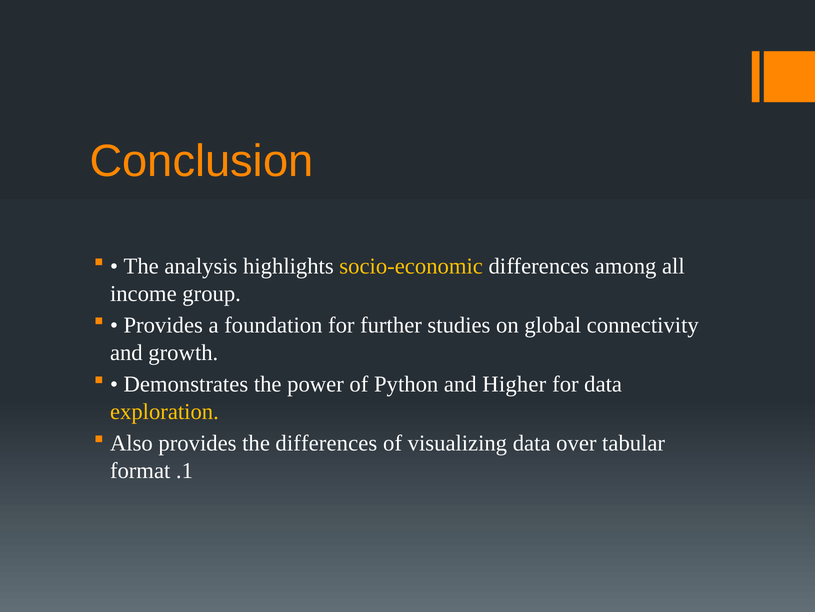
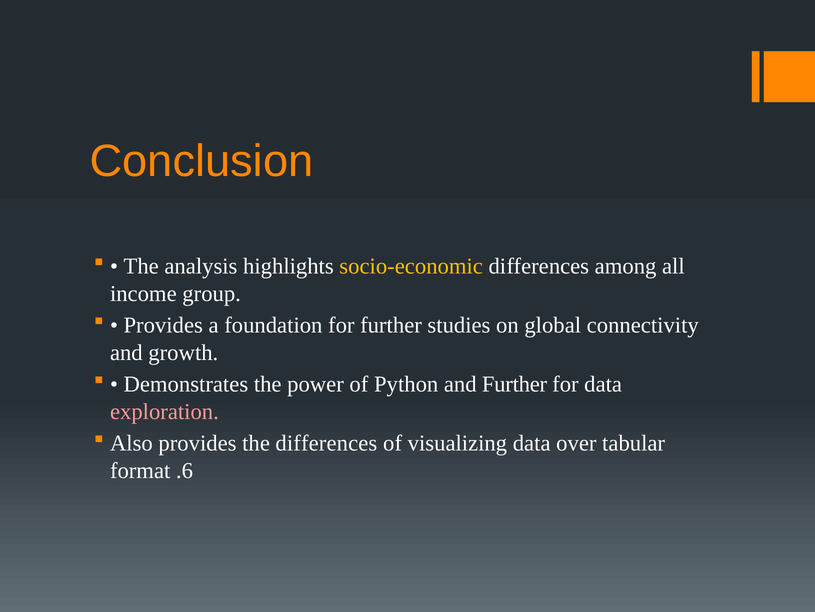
and Higher: Higher -> Further (515, 384)
exploration colour: yellow -> pink (164, 411)
.1: .1 -> .6 (184, 470)
